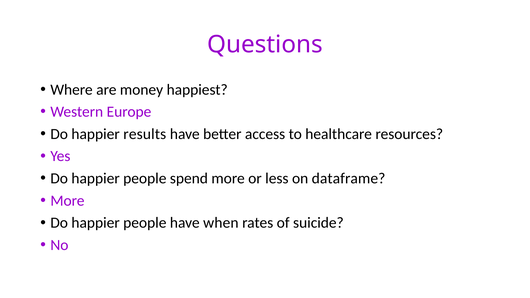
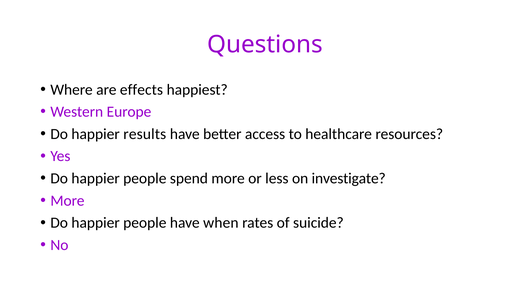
money: money -> effects (141, 90)
dataframe: dataframe -> investigate (349, 178)
